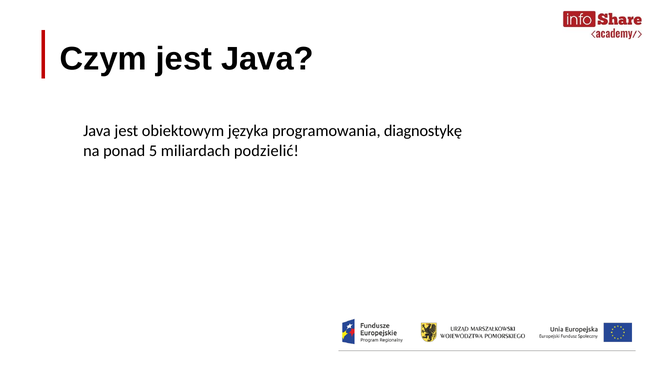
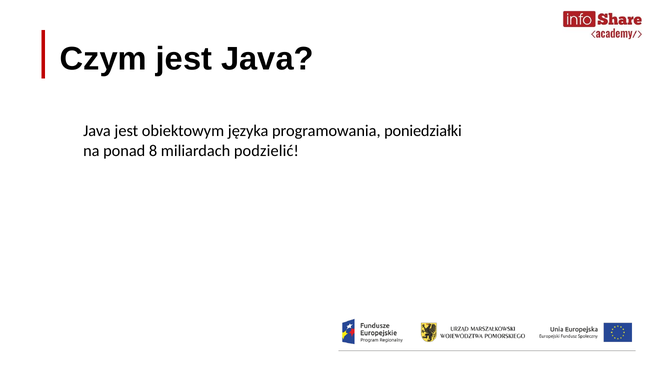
diagnostykę: diagnostykę -> poniedziałki (423, 131)
5: 5 -> 8 (153, 150)
